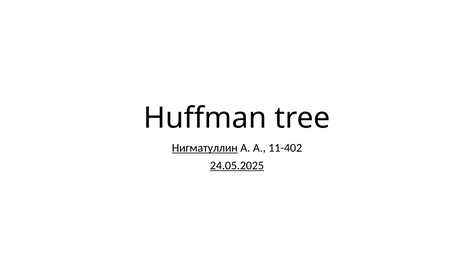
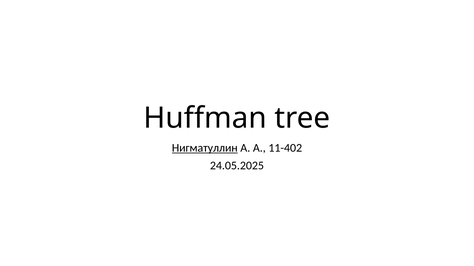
24.05.2025 underline: present -> none (237, 166)
